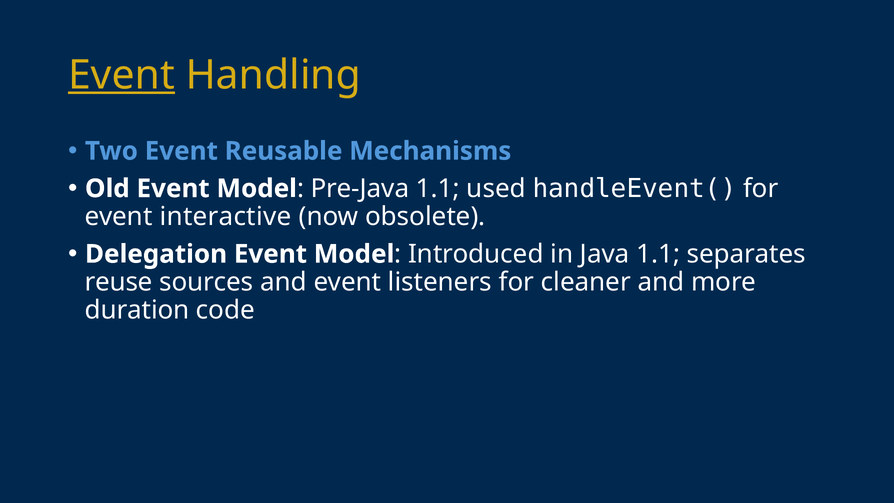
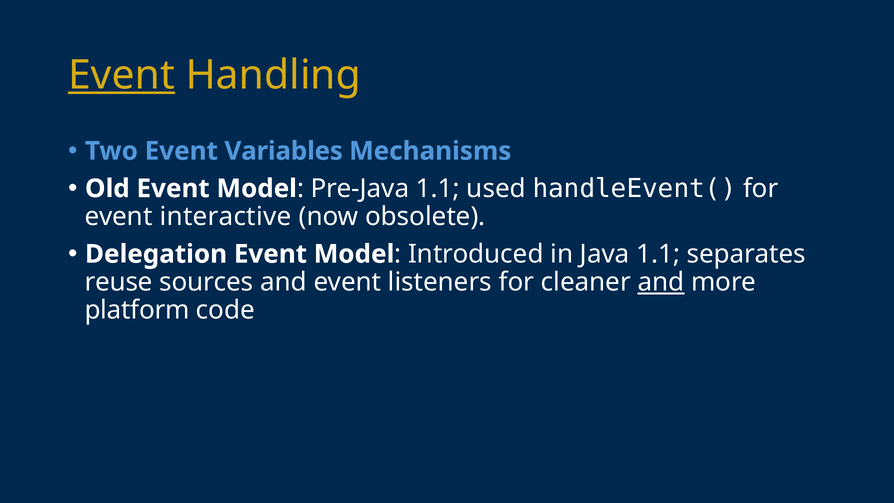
Reusable: Reusable -> Variables (284, 151)
and underline: none -> present (661, 282)
duration: duration -> platform (137, 310)
